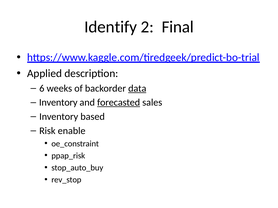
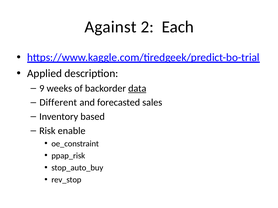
Identify: Identify -> Against (110, 27)
Final: Final -> Each (178, 27)
6: 6 -> 9 (42, 89)
Inventory: Inventory -> Different (58, 103)
forecasted underline: present -> none (119, 103)
